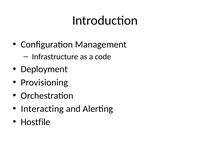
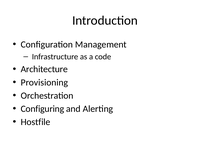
Deployment: Deployment -> Architecture (44, 70)
Interacting: Interacting -> Configuring (42, 109)
